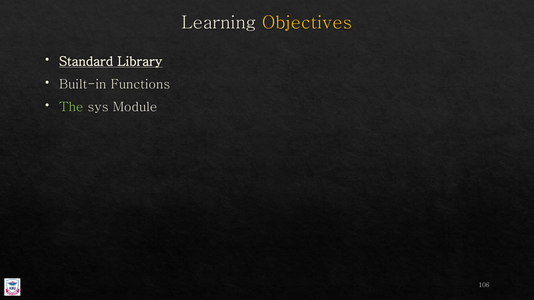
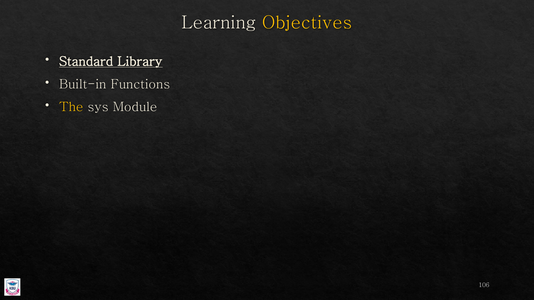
The colour: light green -> yellow (71, 107)
